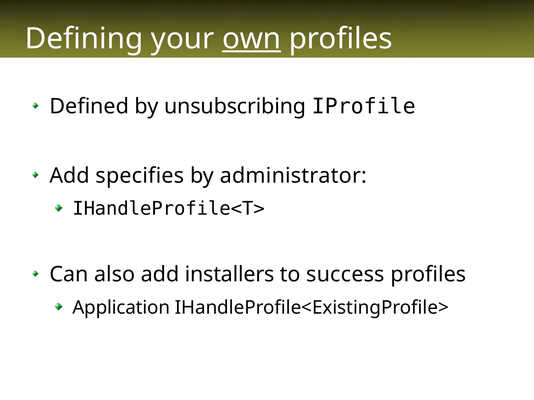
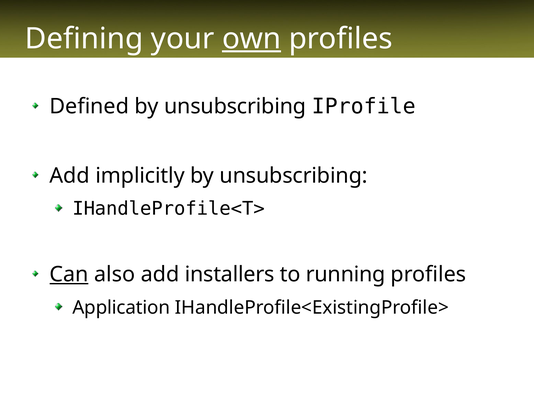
specifies: specifies -> implicitly (140, 176)
administrator: administrator -> unsubscribing (294, 176)
Can underline: none -> present (69, 275)
success: success -> running (346, 275)
